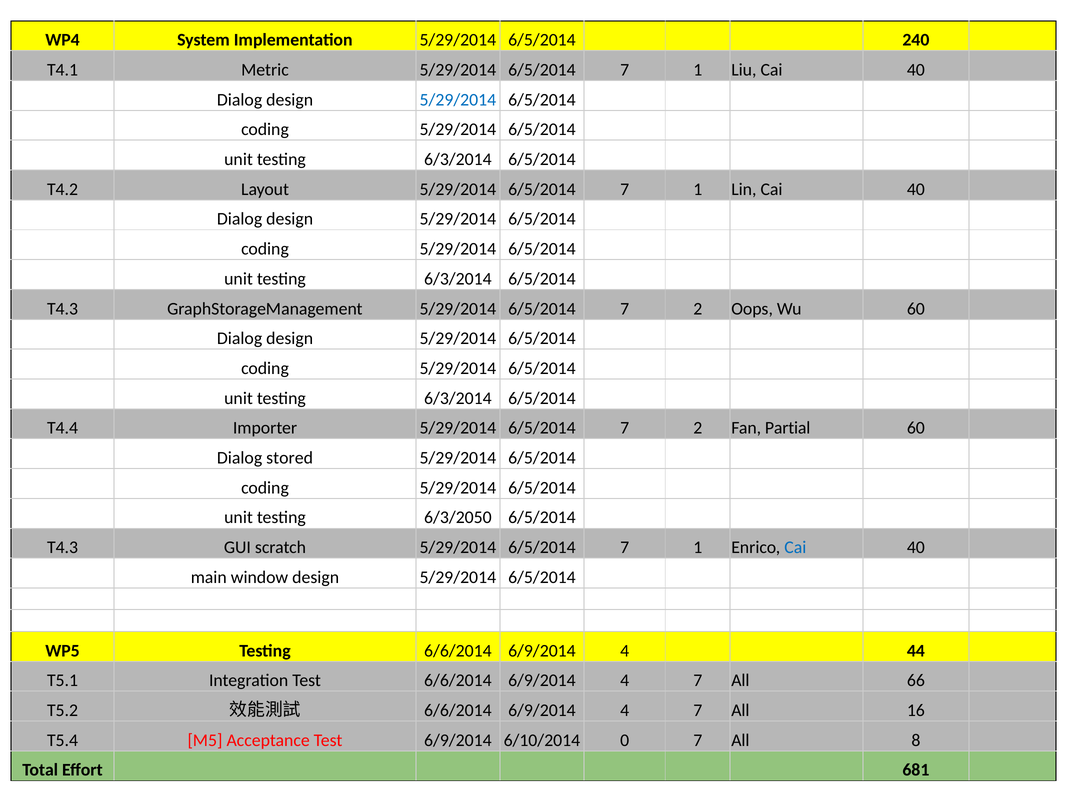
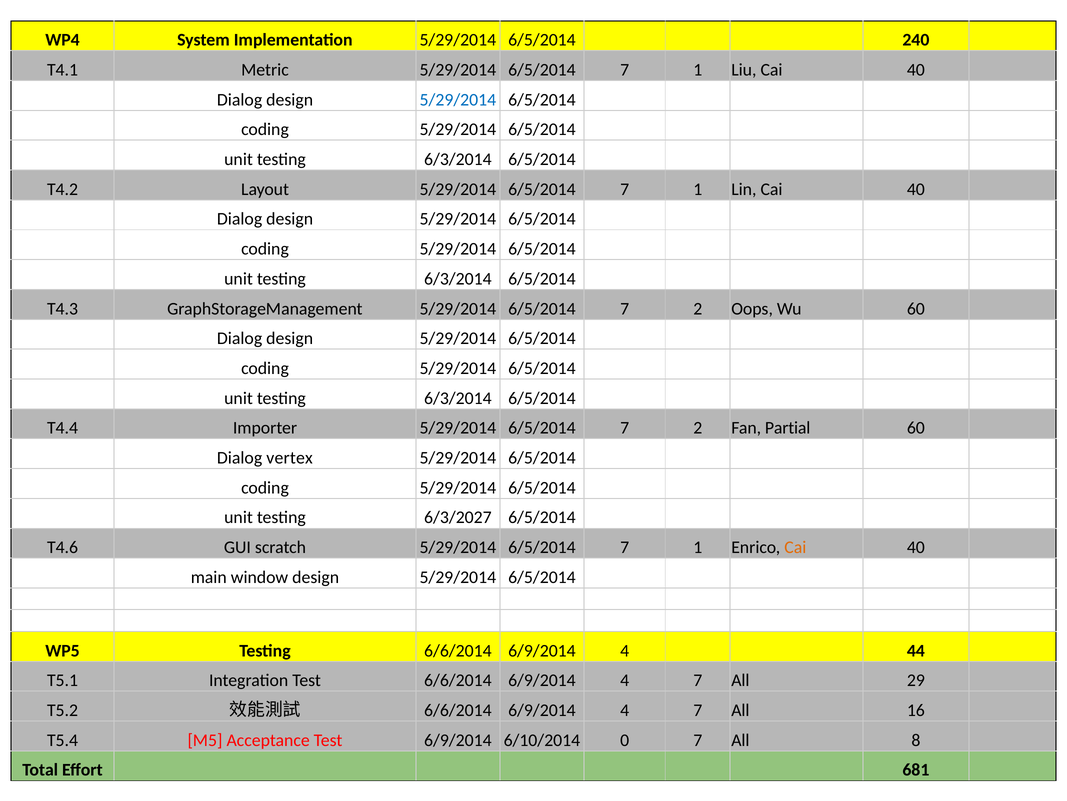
stored: stored -> vertex (290, 457)
6/3/2050: 6/3/2050 -> 6/3/2027 (458, 517)
T4.3: T4.3 -> T4.6 (63, 547)
Cai colour: blue -> orange (795, 547)
66: 66 -> 29 (916, 680)
